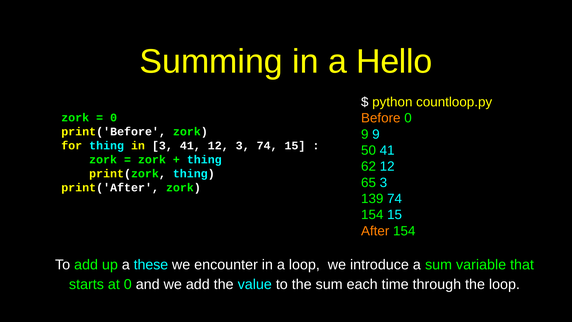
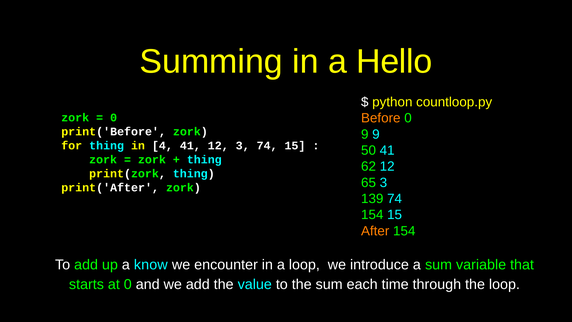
in 3: 3 -> 4 (162, 146)
these: these -> know (151, 265)
